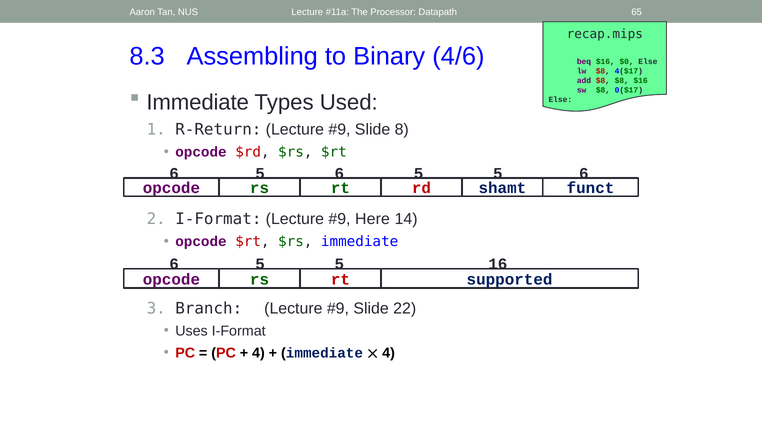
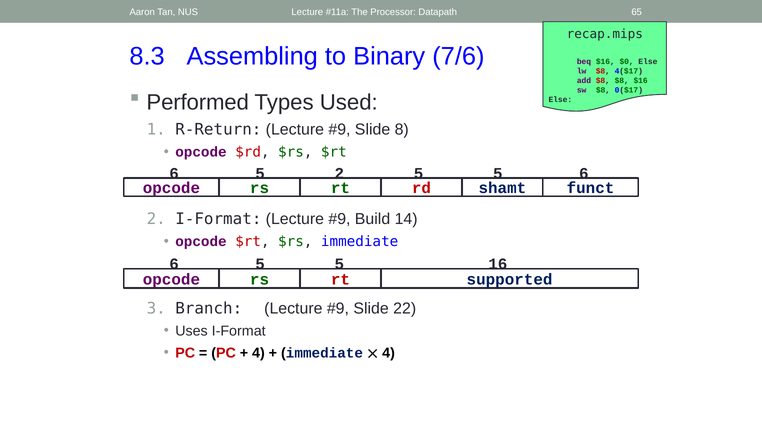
4/6: 4/6 -> 7/6 (458, 57)
Immediate: Immediate -> Performed (198, 102)
6: 6 -> 2 (339, 174)
Here: Here -> Build (373, 219)
